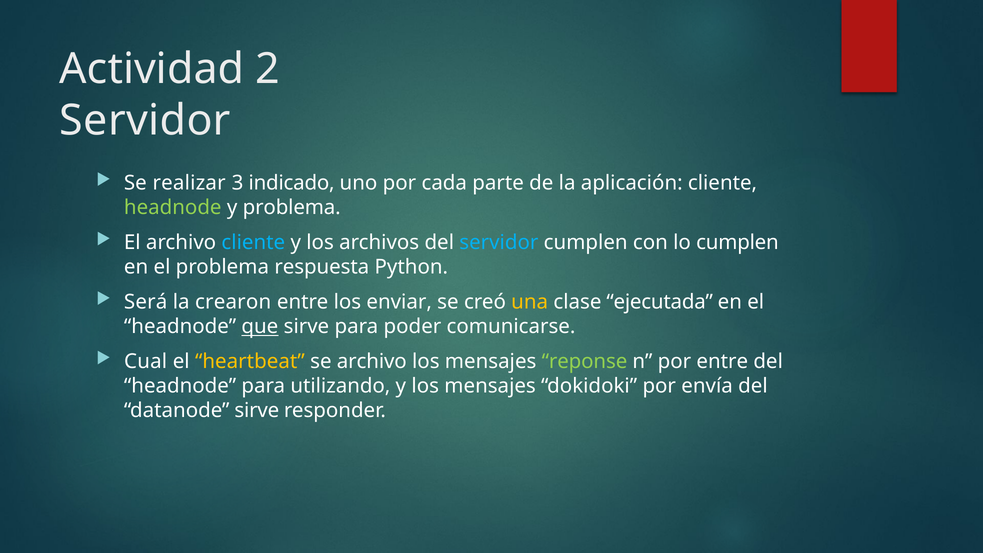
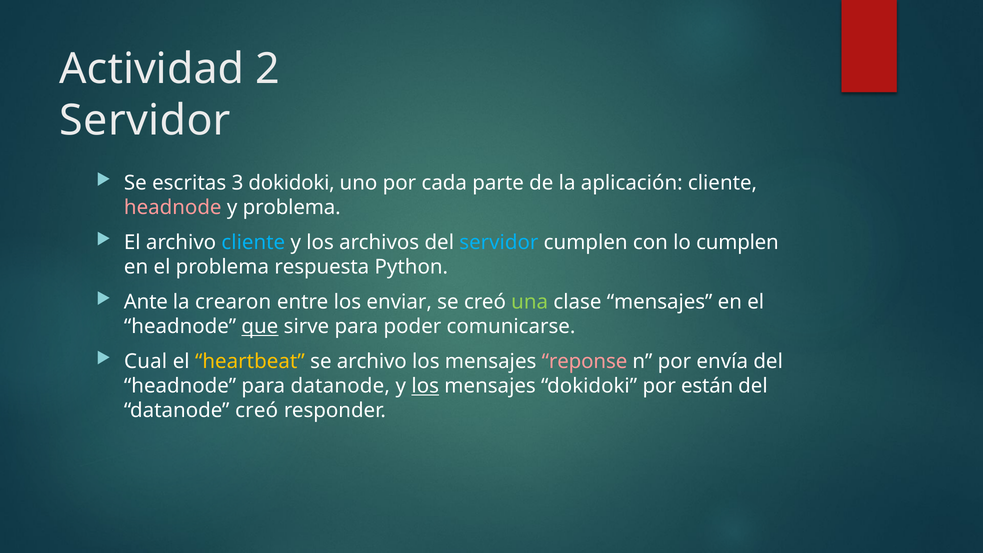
realizar: realizar -> escritas (189, 183)
3 indicado: indicado -> dokidoki (292, 183)
headnode colour: light green -> pink (173, 208)
Será: Será -> Ante (146, 302)
una colour: yellow -> light green (530, 302)
clase ejecutada: ejecutada -> mensajes (660, 302)
reponse colour: light green -> pink (584, 361)
por entre: entre -> envía (722, 361)
para utilizando: utilizando -> datanode (340, 386)
los underline: none -> present (425, 386)
envía: envía -> están (707, 386)
datanode sirve: sirve -> creó (257, 411)
